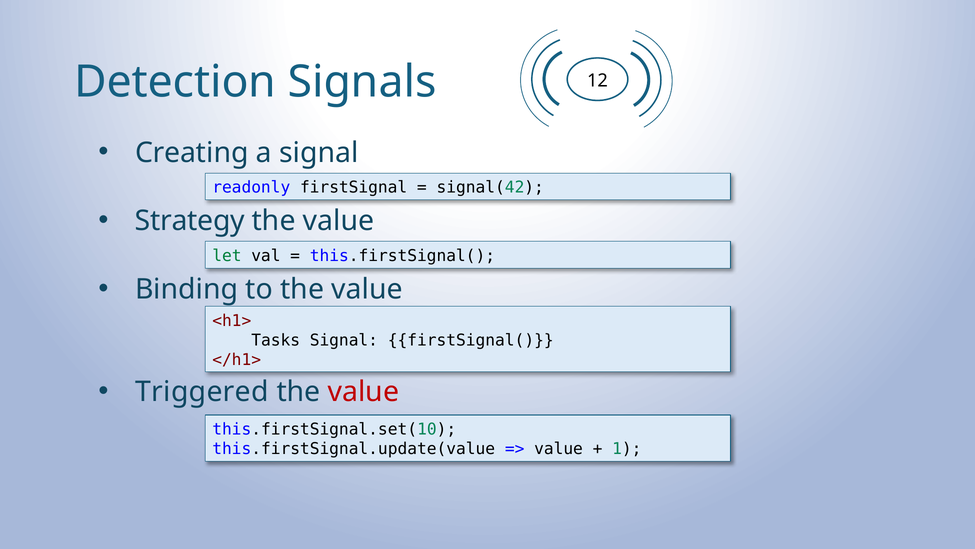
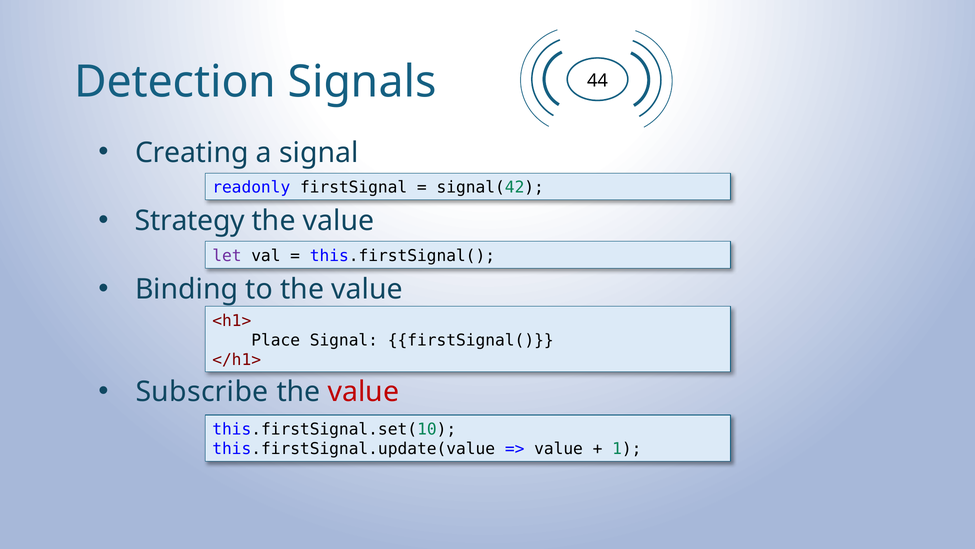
12: 12 -> 44 (598, 80)
let colour: green -> purple (227, 256)
Tasks: Tasks -> Place (276, 340)
Triggered: Triggered -> Subscribe (202, 391)
